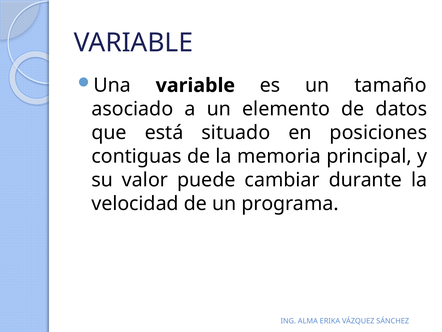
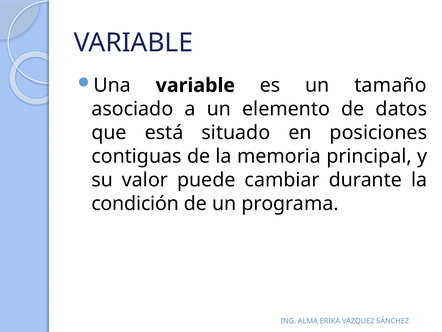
velocidad: velocidad -> condición (135, 203)
